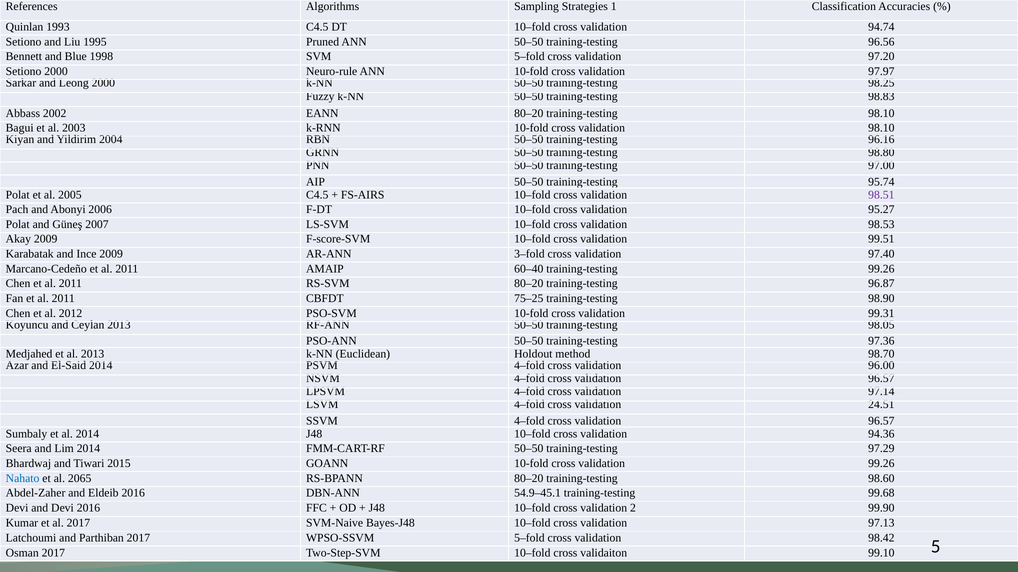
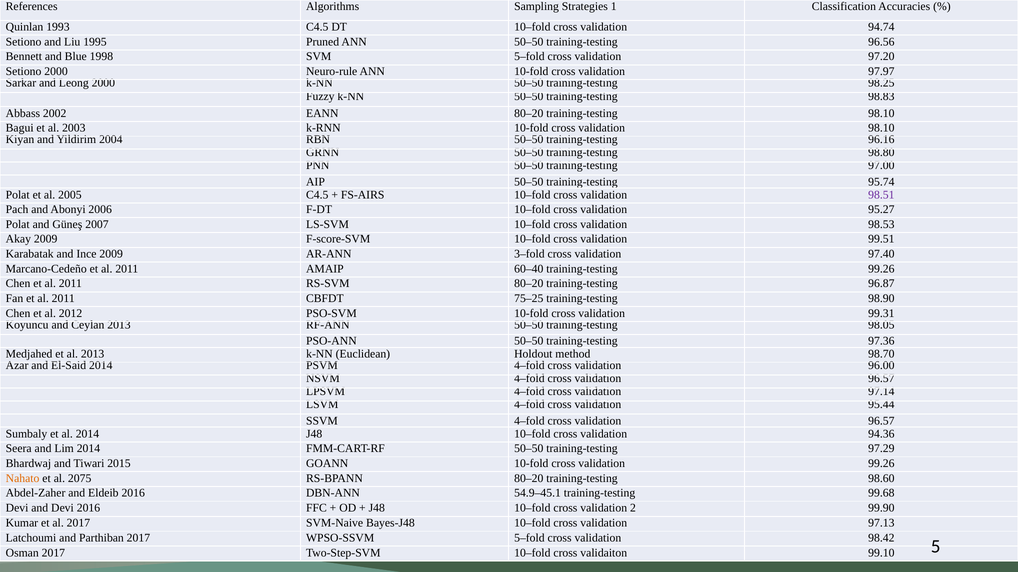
24.51: 24.51 -> 95.44 (881, 405)
Nahato colour: blue -> orange (23, 479)
2065: 2065 -> 2075 (80, 479)
